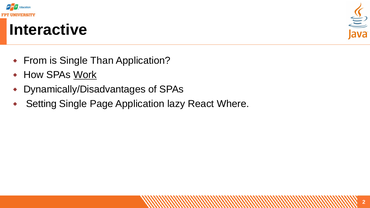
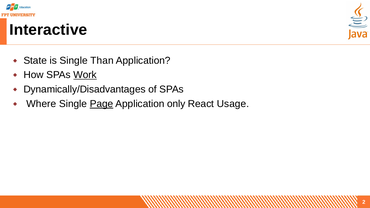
From: From -> State (35, 60)
Setting: Setting -> Where (41, 104)
Page underline: none -> present (102, 104)
lazy: lazy -> only (176, 104)
Where: Where -> Usage (233, 104)
